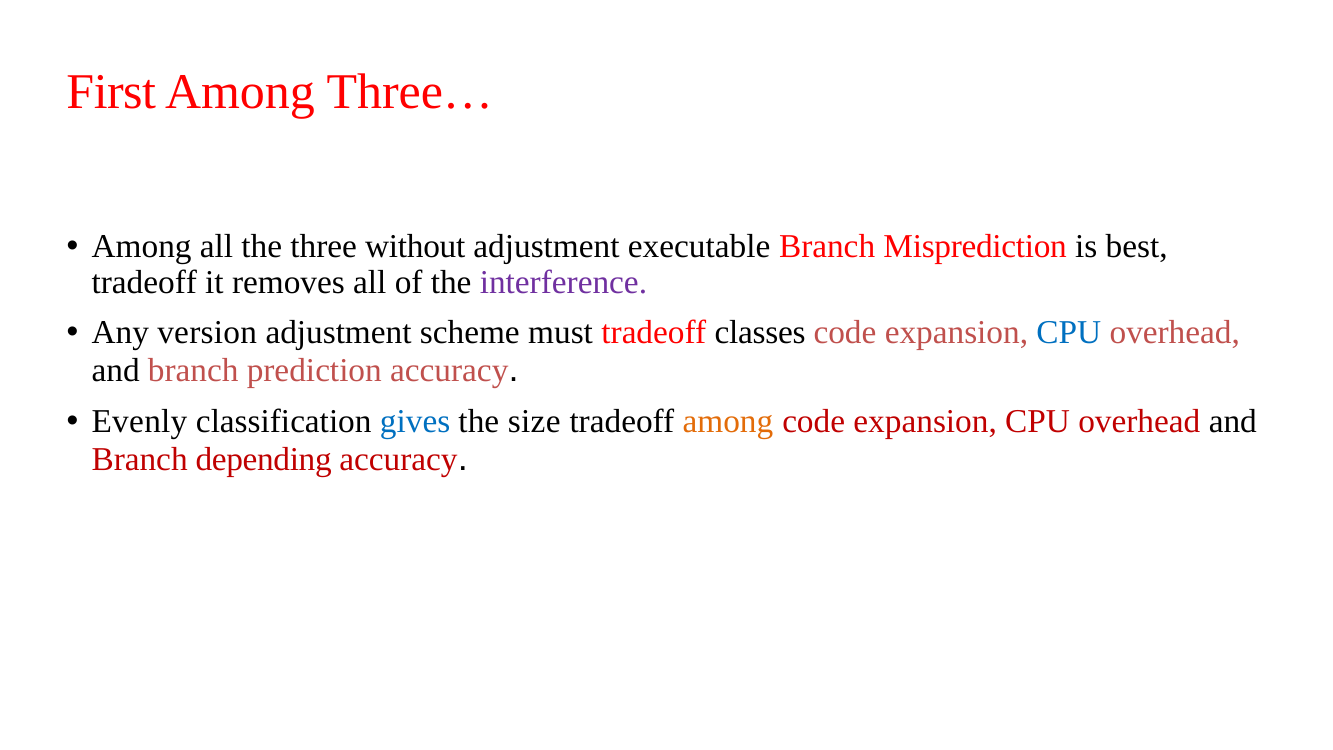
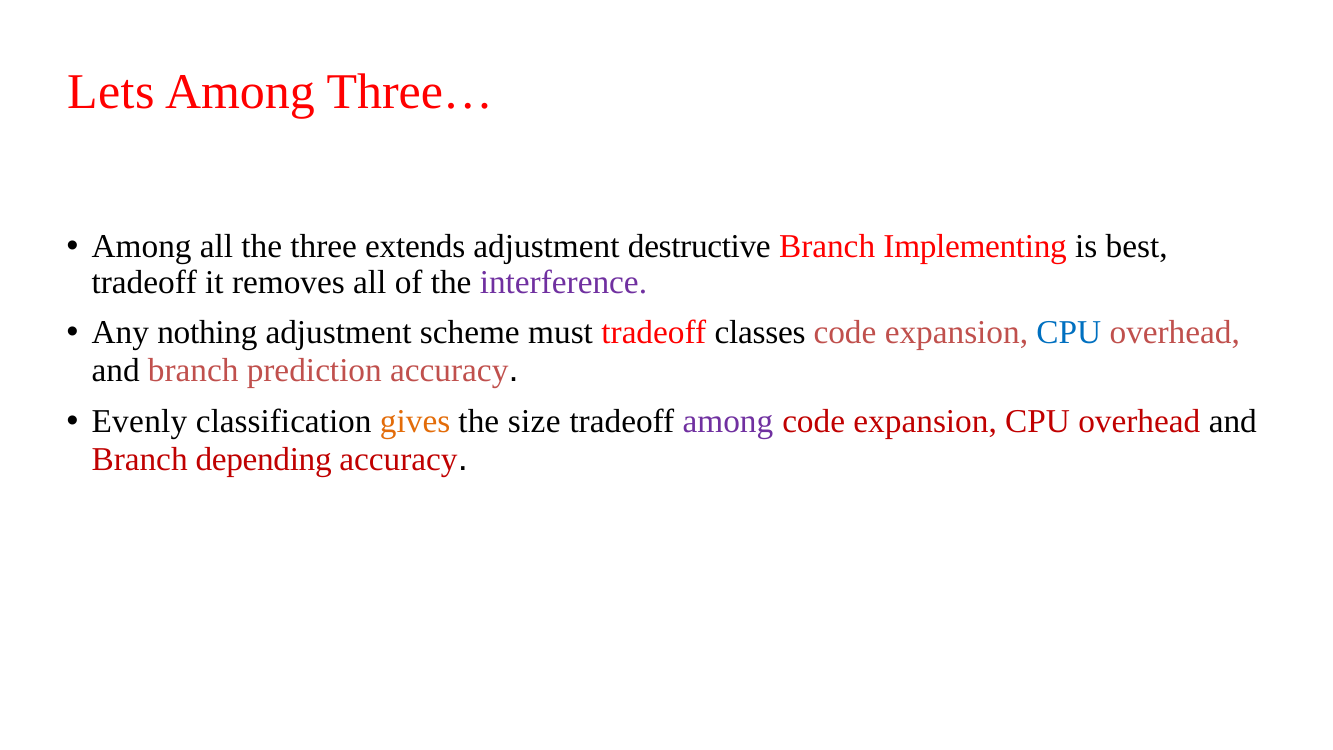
First: First -> Lets (111, 92)
without: without -> extends (415, 247)
executable: executable -> destructive (699, 247)
Misprediction: Misprediction -> Implementing (975, 247)
version: version -> nothing (207, 332)
gives colour: blue -> orange (415, 421)
among colour: orange -> purple (728, 421)
